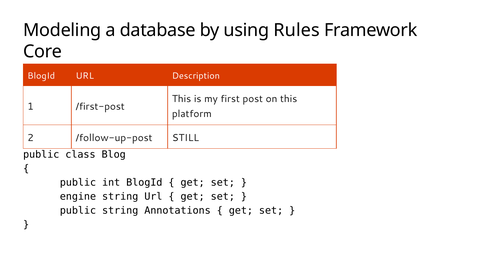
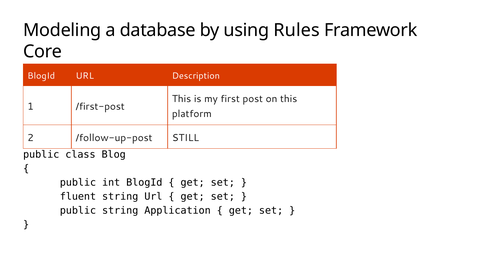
engine: engine -> fluent (78, 197)
Annotations: Annotations -> Application (178, 211)
